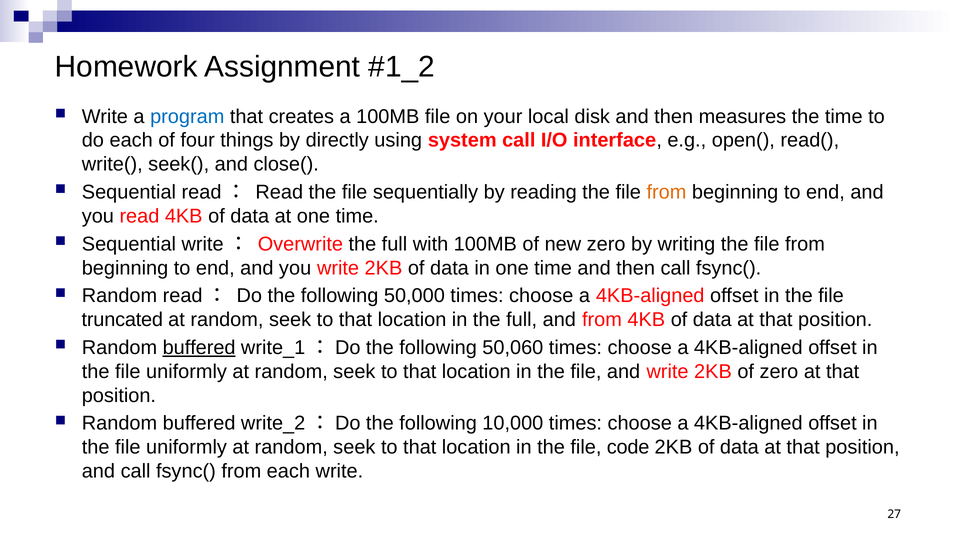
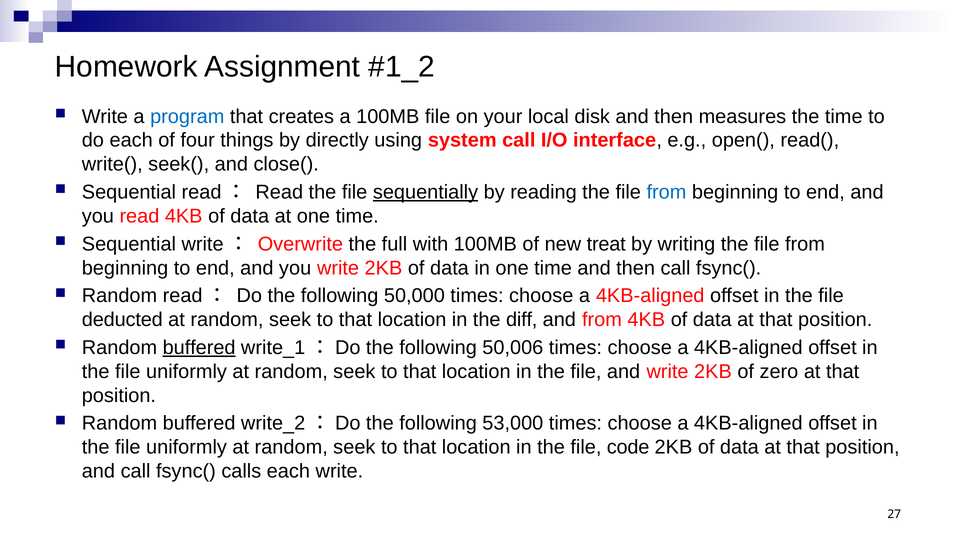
sequentially underline: none -> present (426, 192)
from colour: orange -> blue (666, 192)
new zero: zero -> treat (606, 244)
truncated: truncated -> deducted (122, 320)
in the full: full -> diff (522, 320)
50,060: 50,060 -> 50,006 (513, 347)
10,000: 10,000 -> 53,000 (513, 423)
fsync( from: from -> calls (241, 471)
